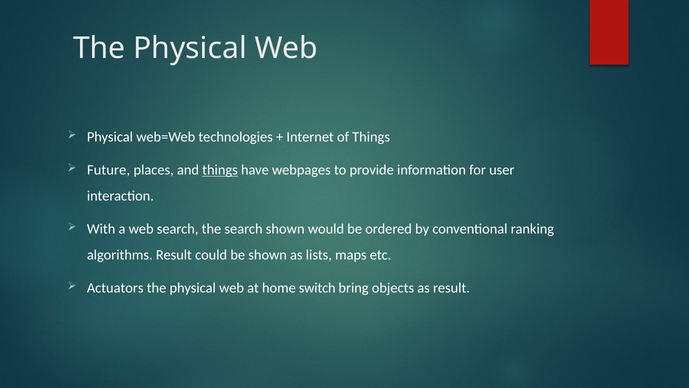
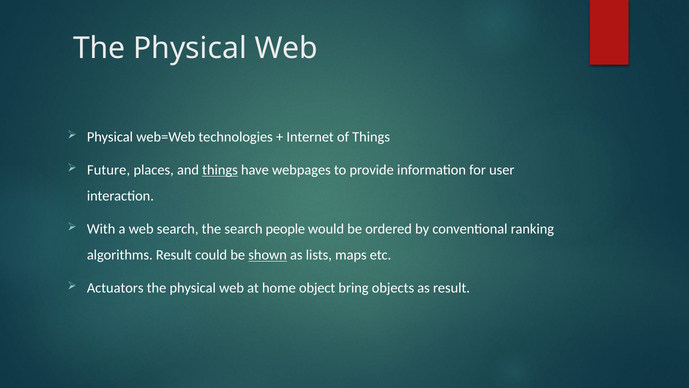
search shown: shown -> people (285, 229)
shown underline: none -> present (268, 255)
switch: switch -> object (317, 288)
